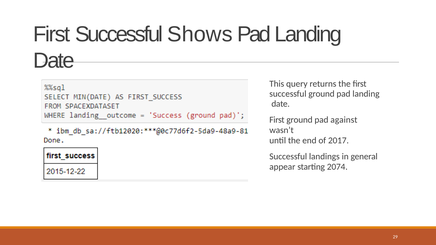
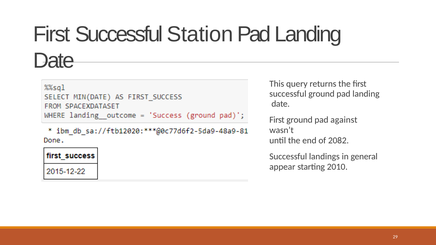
Shows: Shows -> Station (200, 34)
2017: 2017 -> 2082 (338, 141)
2074: 2074 -> 2010 (337, 167)
